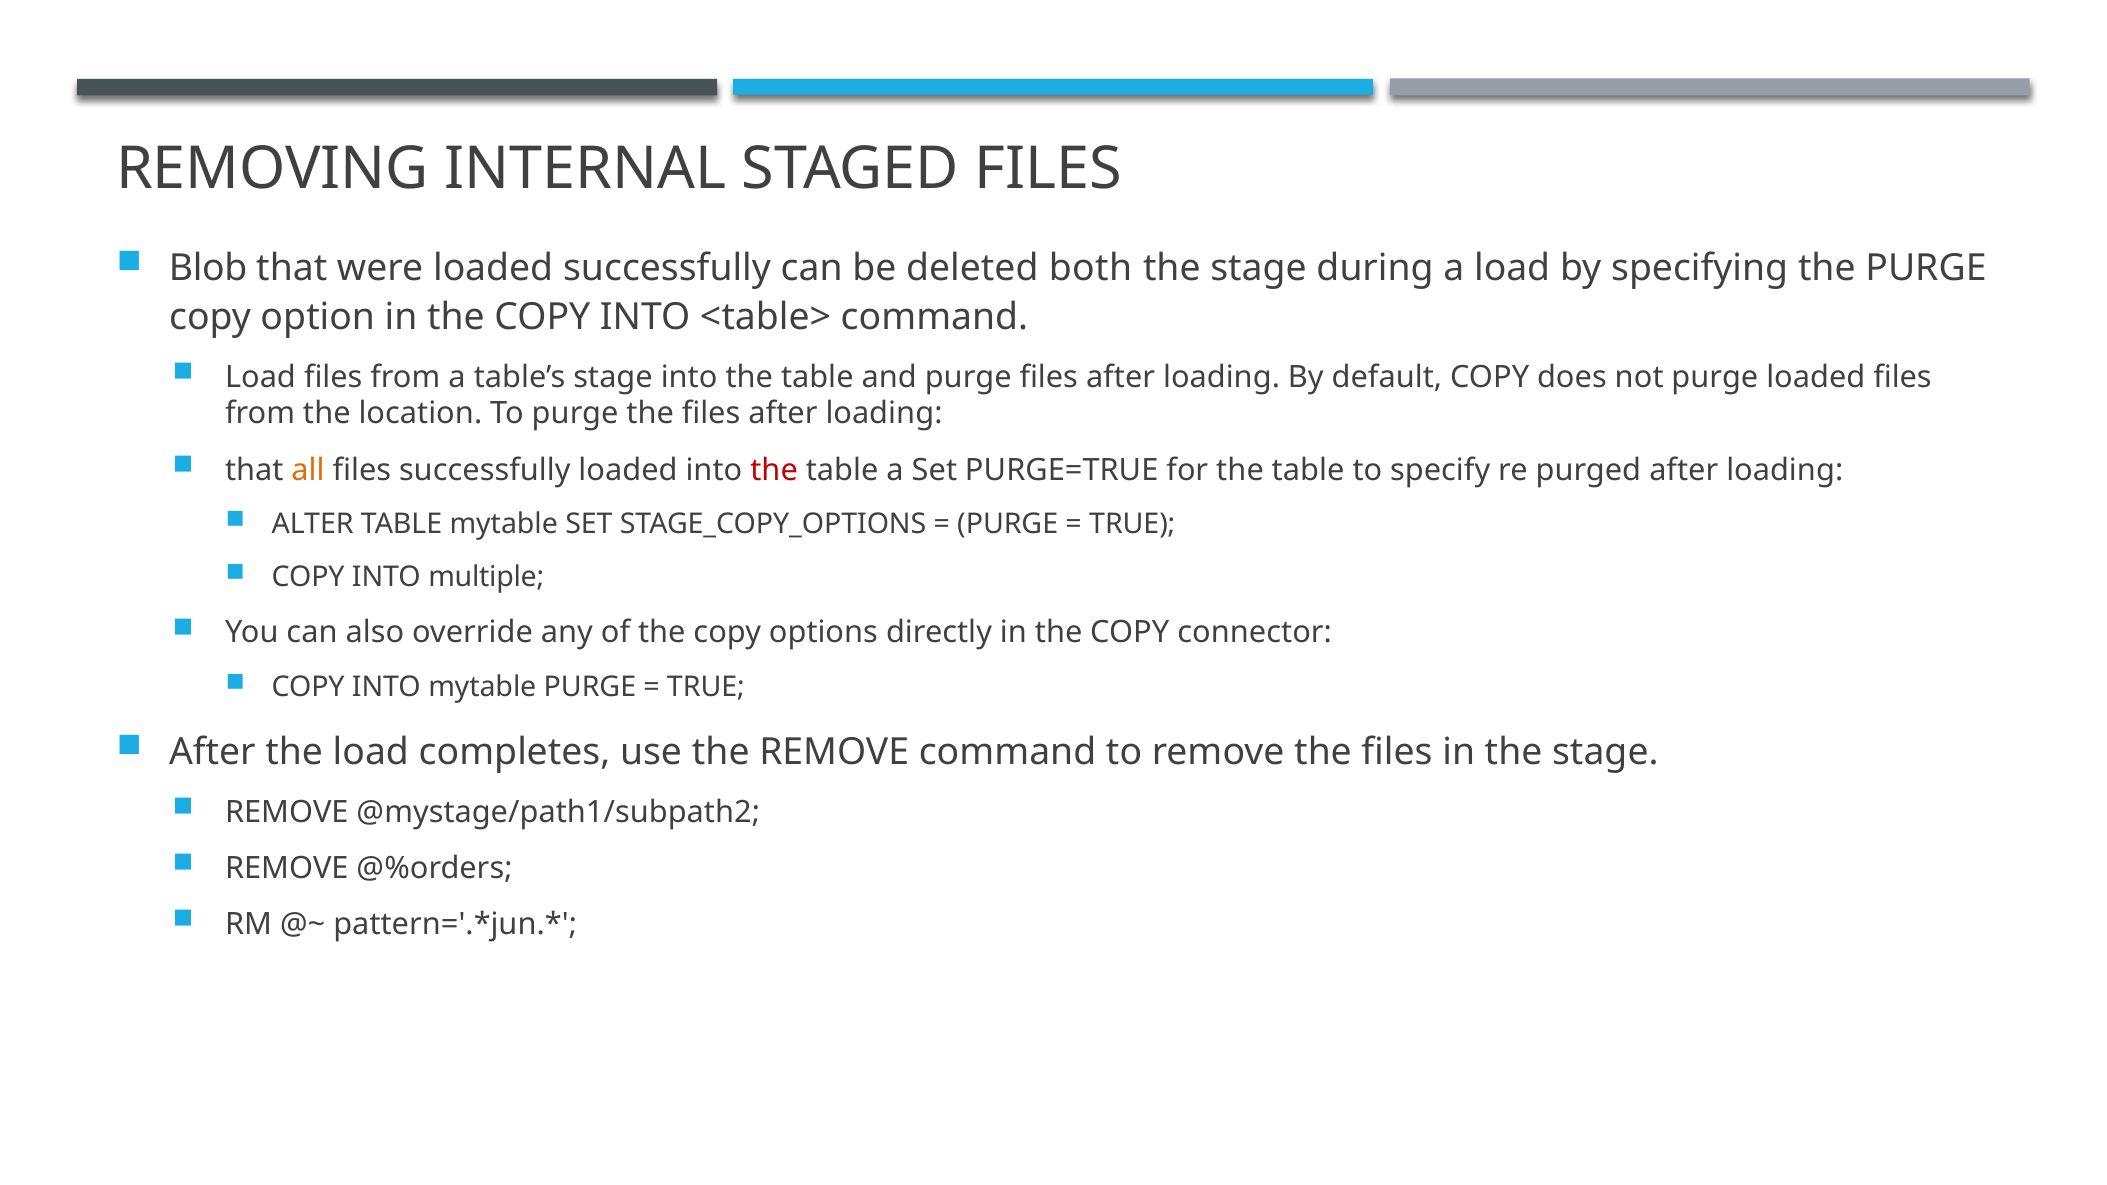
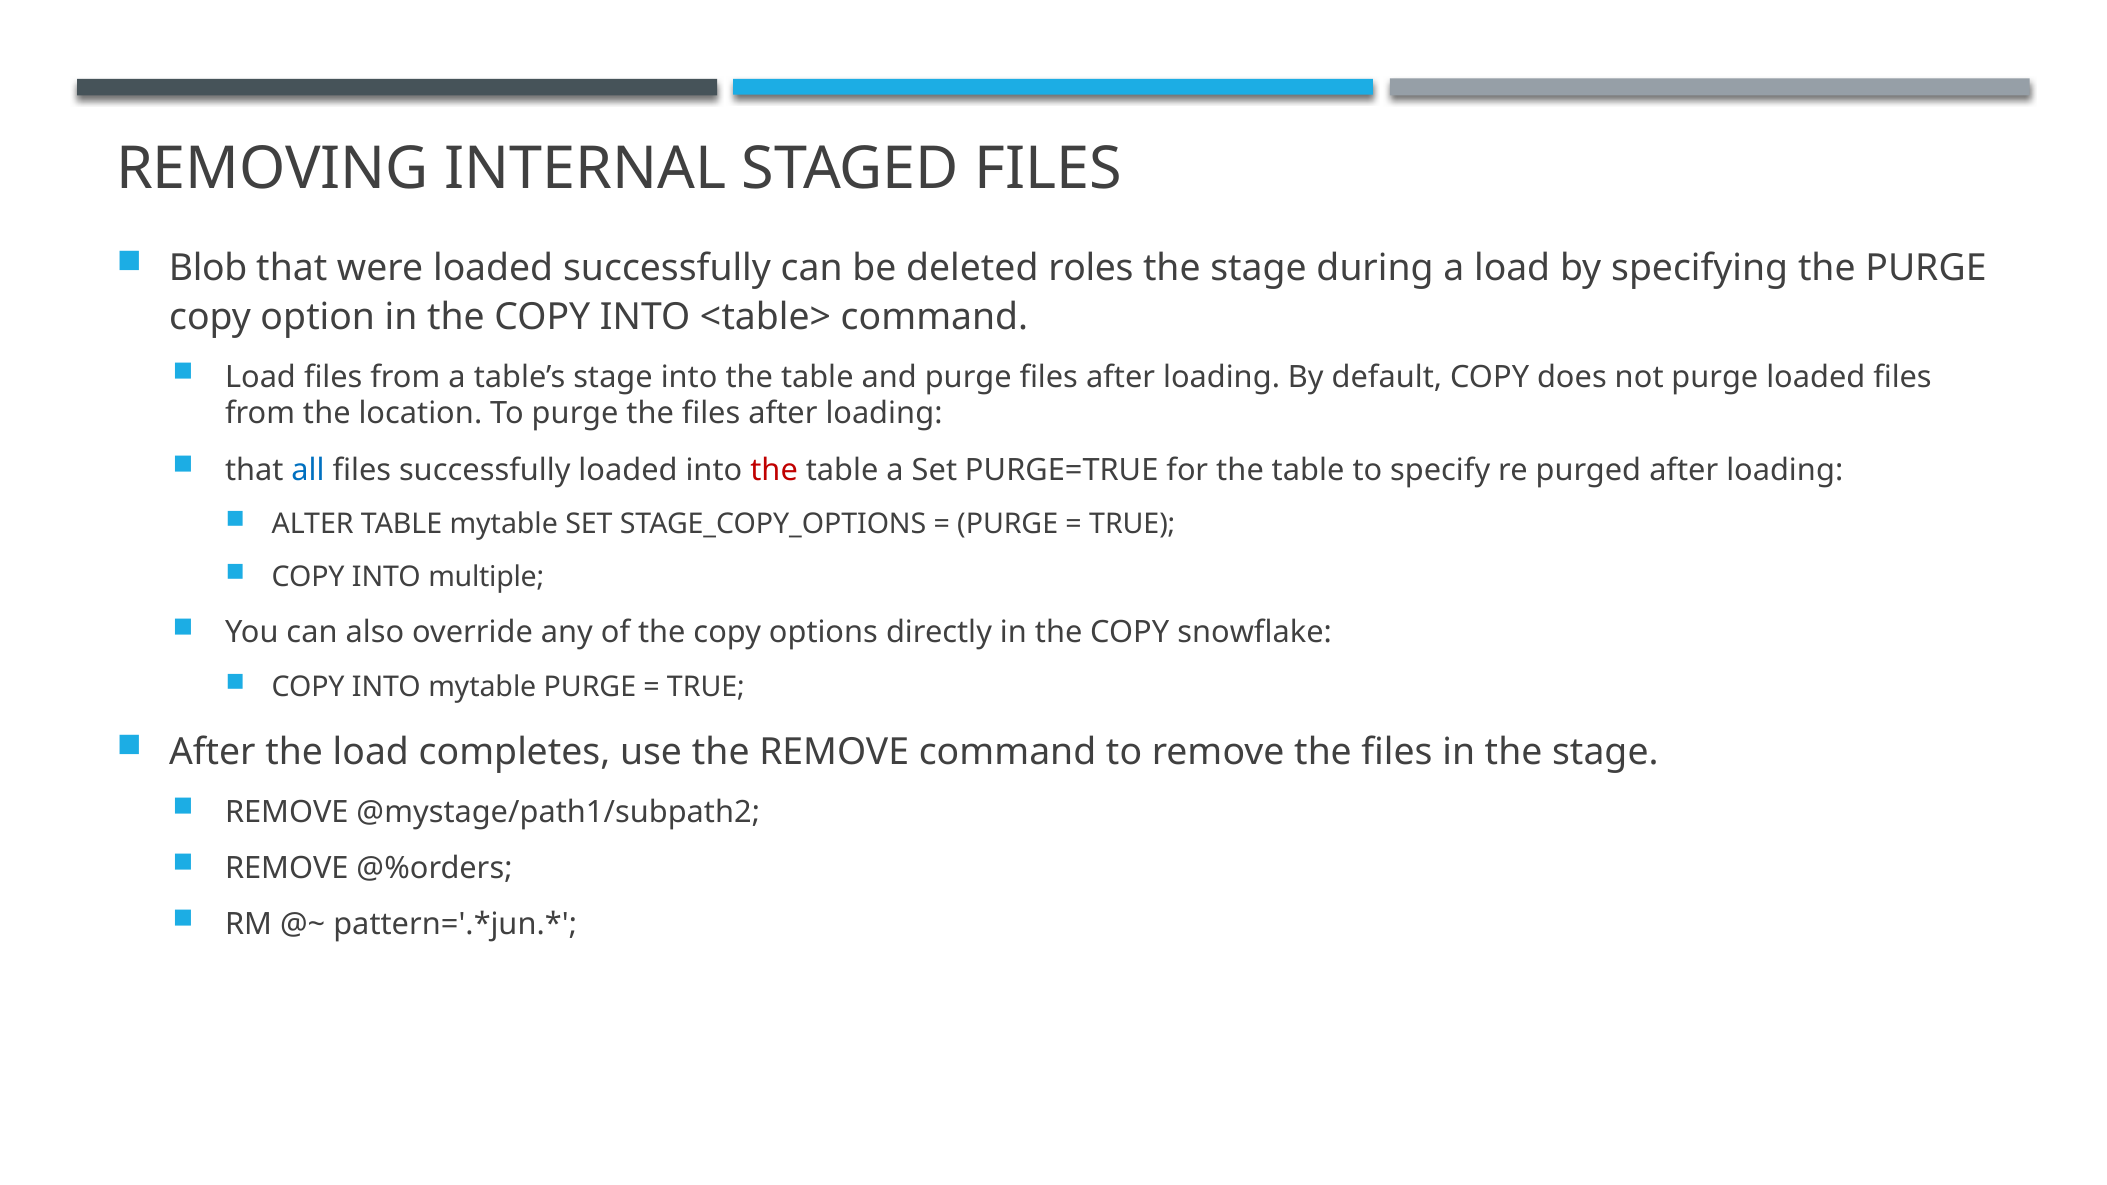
both: both -> roles (1091, 268)
all colour: orange -> blue (308, 470)
connector: connector -> snowflake (1255, 633)
